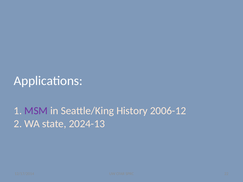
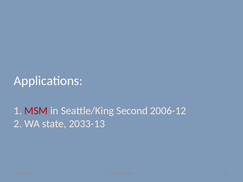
MSM colour: purple -> red (36, 111)
History: History -> Second (132, 111)
2024-13: 2024-13 -> 2033-13 (87, 124)
